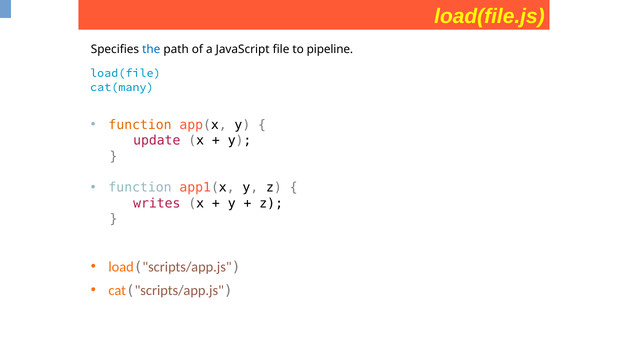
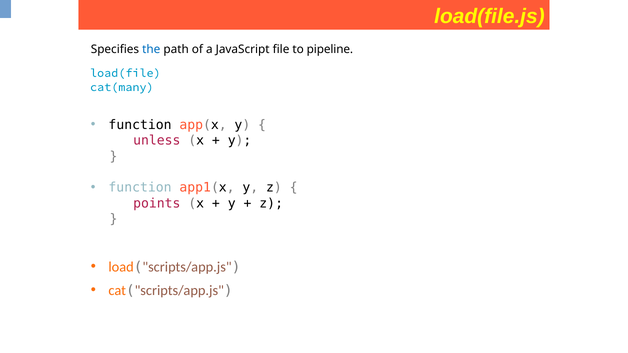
function colour: orange -> black (140, 125)
update: update -> unless (157, 141)
writes: writes -> points (157, 203)
